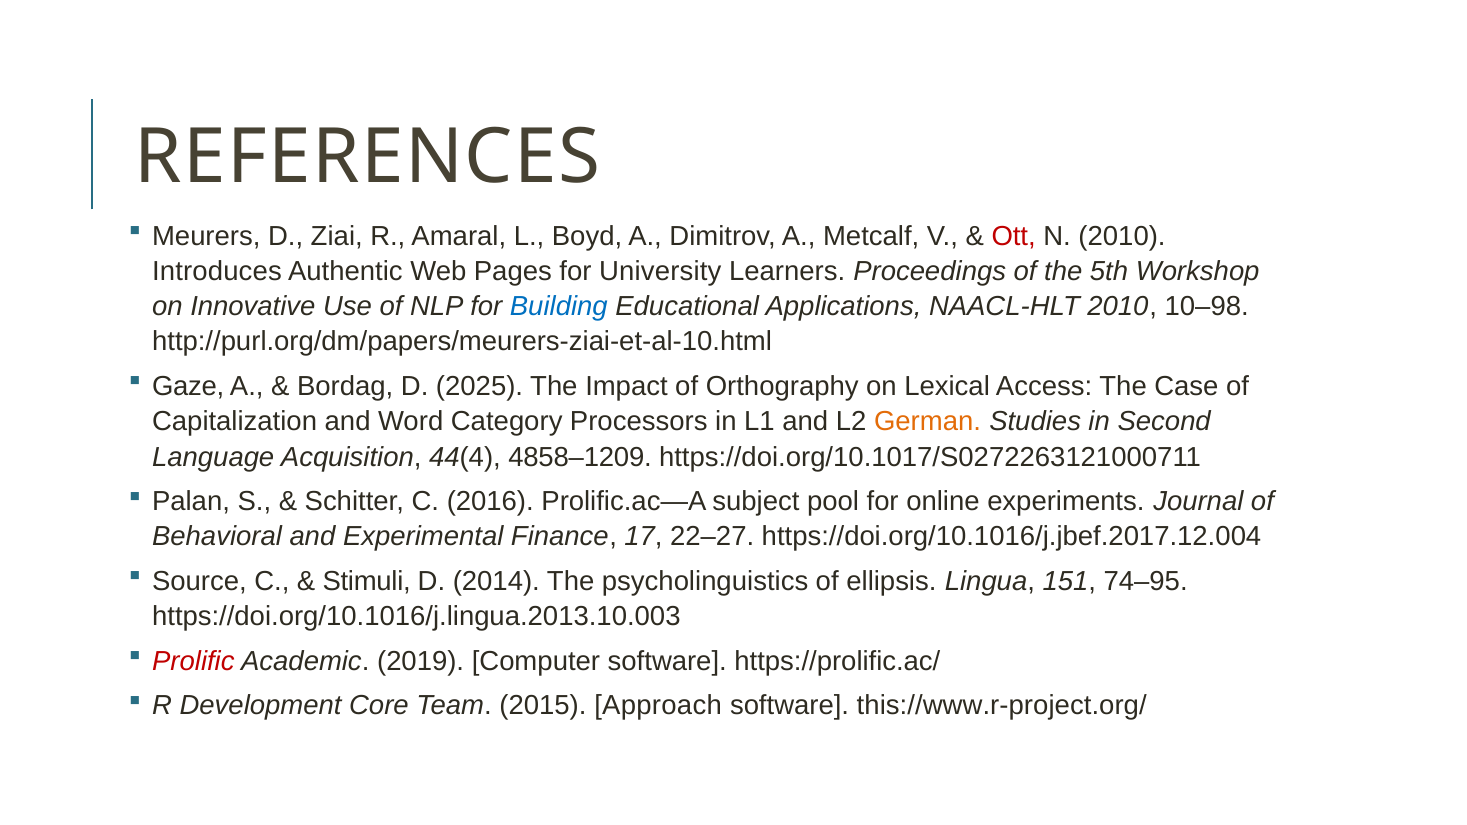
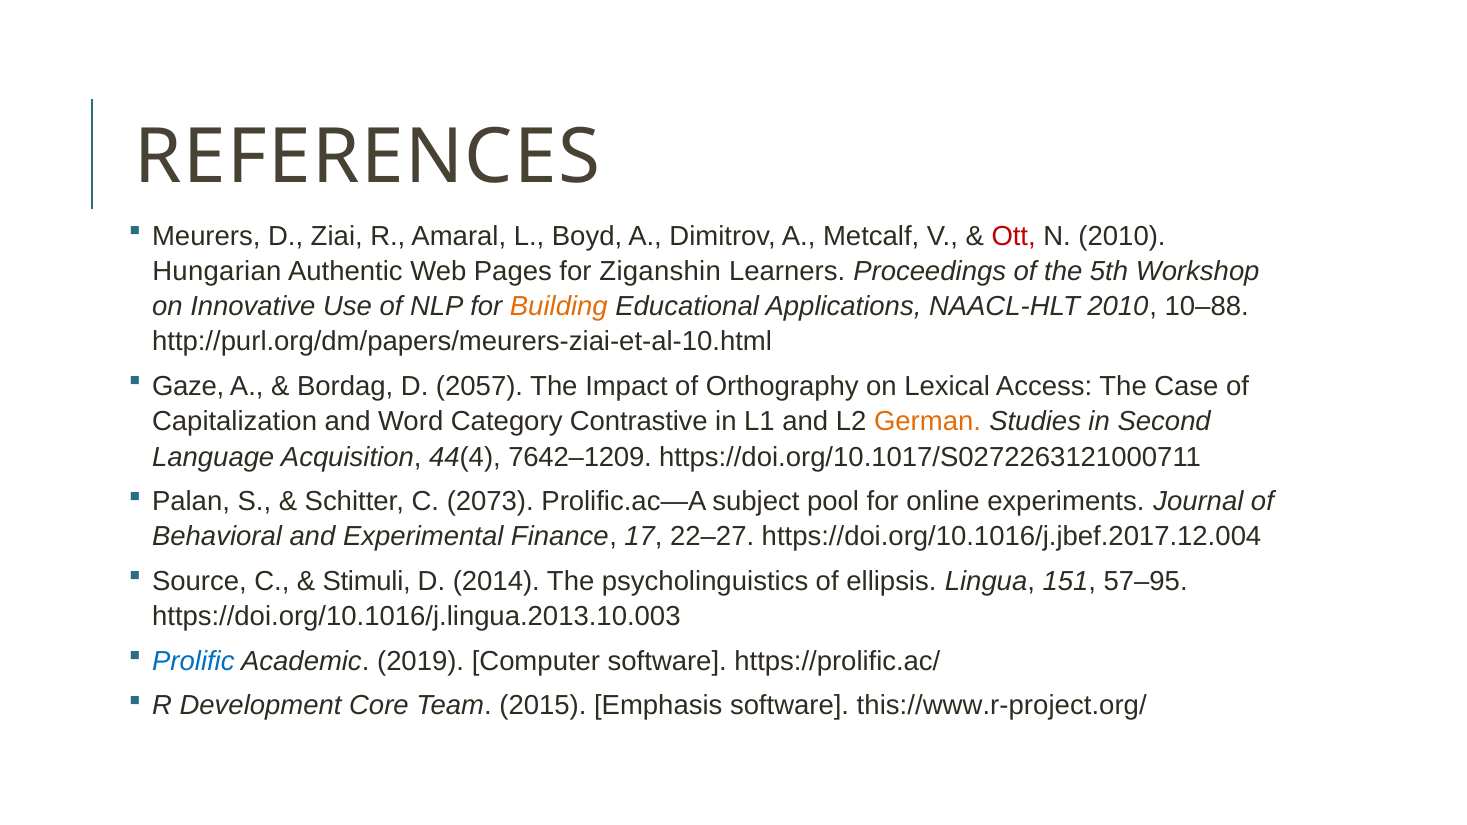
Introduces: Introduces -> Hungarian (217, 271)
University: University -> Ziganshin (660, 271)
Building colour: blue -> orange (559, 307)
10–98: 10–98 -> 10–88 (1207, 307)
2025: 2025 -> 2057 (480, 386)
Processors: Processors -> Contrastive (639, 422)
4858–1209: 4858–1209 -> 7642–1209 (580, 457)
2016: 2016 -> 2073 (490, 502)
74–95: 74–95 -> 57–95 (1146, 581)
Prolific colour: red -> blue (193, 661)
Approach: Approach -> Emphasis (658, 706)
